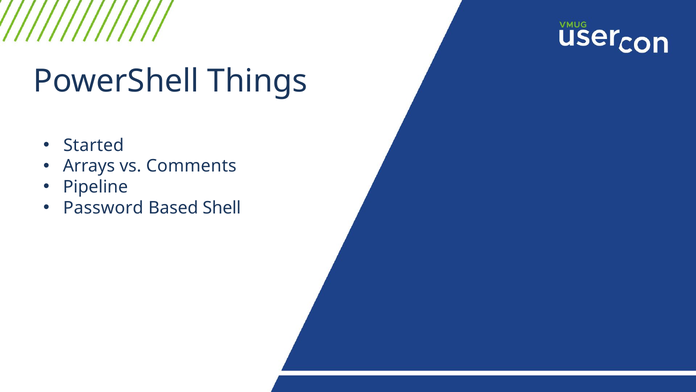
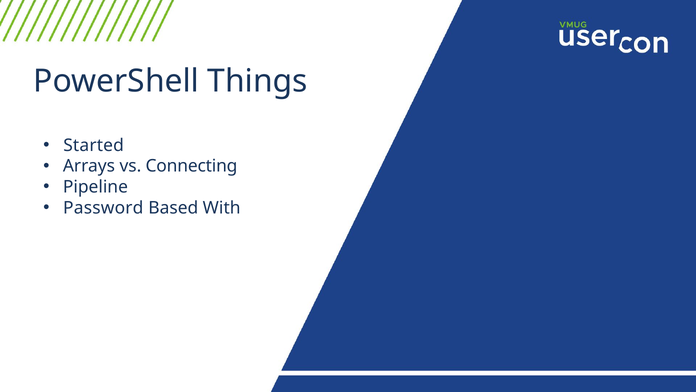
Comments: Comments -> Connecting (191, 166)
Shell: Shell -> With (222, 208)
